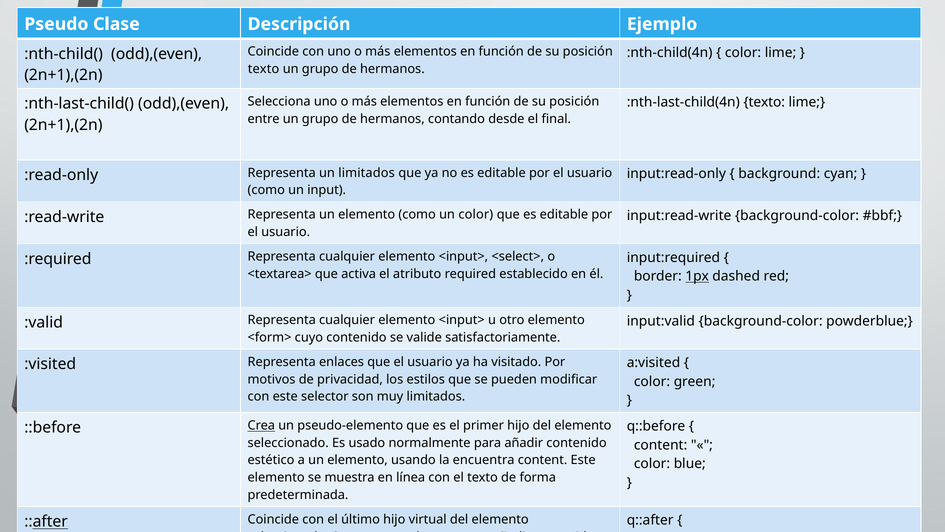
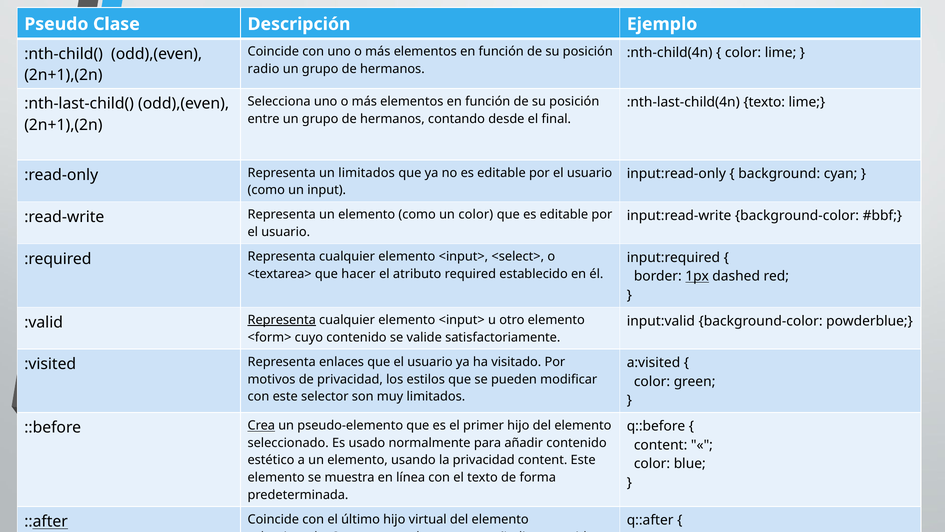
texto: texto -> radio (264, 69)
activa: activa -> hacer (358, 274)
Representa underline: none -> present (282, 320)
la encuentra: encuentra -> privacidad (484, 460)
